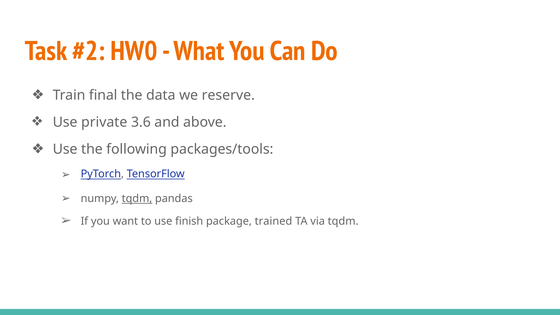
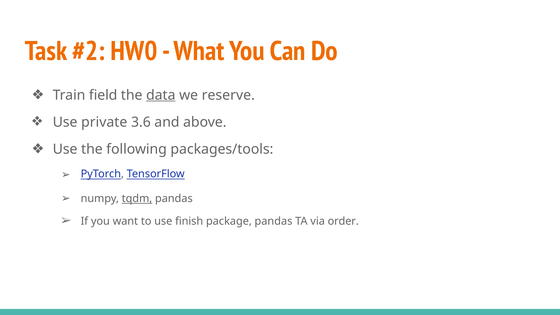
final: final -> field (103, 95)
data underline: none -> present (161, 95)
package trained: trained -> pandas (273, 221)
via tqdm: tqdm -> order (343, 221)
